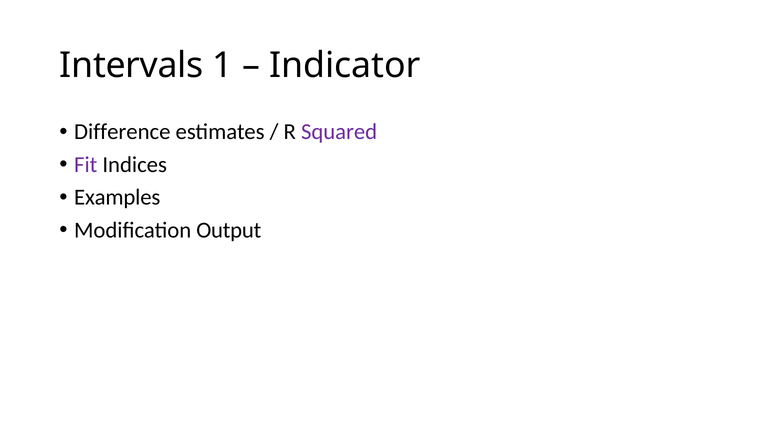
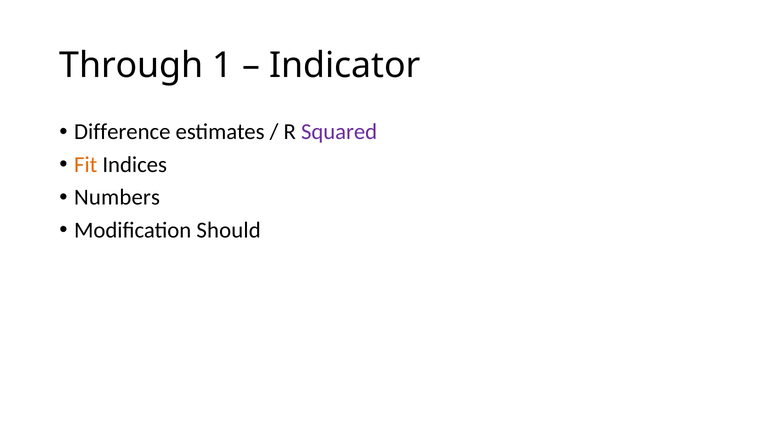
Intervals: Intervals -> Through (131, 66)
Fit colour: purple -> orange (86, 165)
Examples: Examples -> Numbers (117, 197)
Output: Output -> Should (229, 230)
